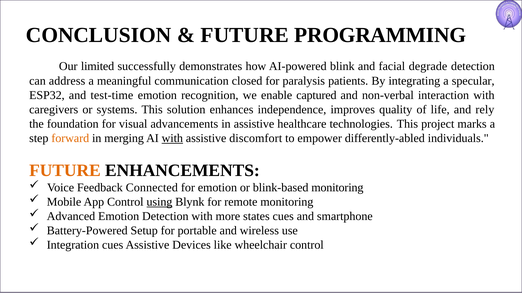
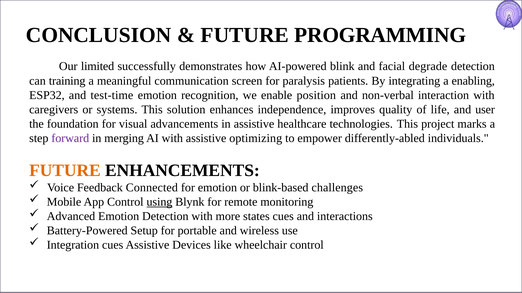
address: address -> training (67, 81)
closed: closed -> screen (247, 81)
specular: specular -> enabling (473, 81)
captured: captured -> position (316, 95)
rely: rely -> user (485, 110)
forward colour: orange -> purple (70, 138)
with underline: present -> none (172, 138)
discomfort: discomfort -> optimizing (256, 138)
blink-based monitoring: monitoring -> challenges (337, 188)
smartphone: smartphone -> interactions (345, 217)
